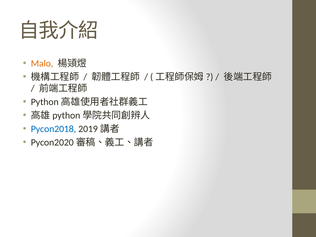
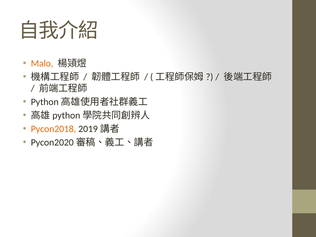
Pycon2018 colour: blue -> orange (53, 129)
